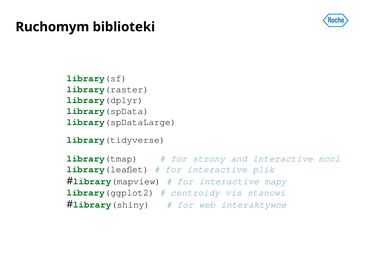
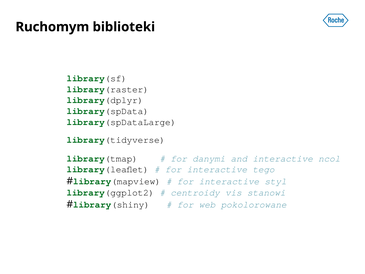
strony: strony -> danymi (209, 158)
plik: plik -> tego (264, 169)
mapy: mapy -> styl (276, 181)
interaktywne: interaktywne -> pokolorowane (254, 204)
